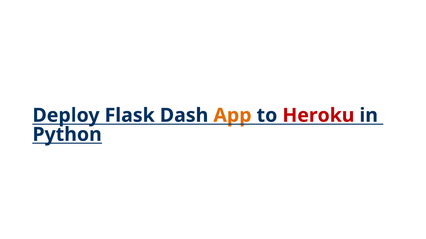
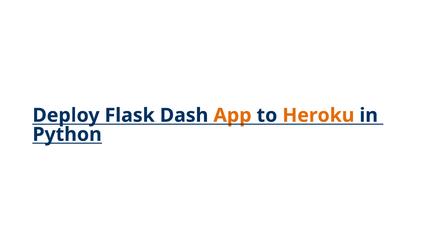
Heroku colour: red -> orange (318, 116)
